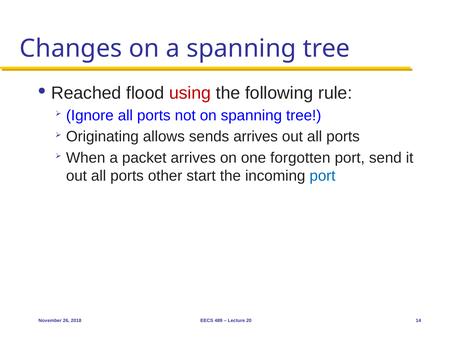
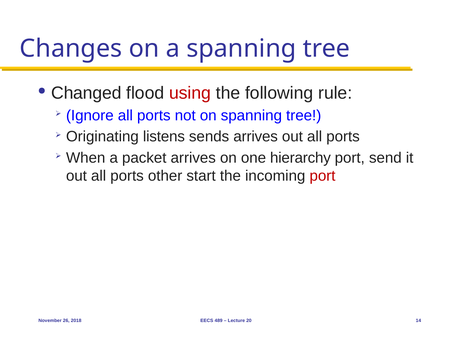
Reached: Reached -> Changed (86, 93)
allows: allows -> listens (164, 137)
forgotten: forgotten -> hierarchy (300, 158)
port colour: blue -> red (323, 176)
